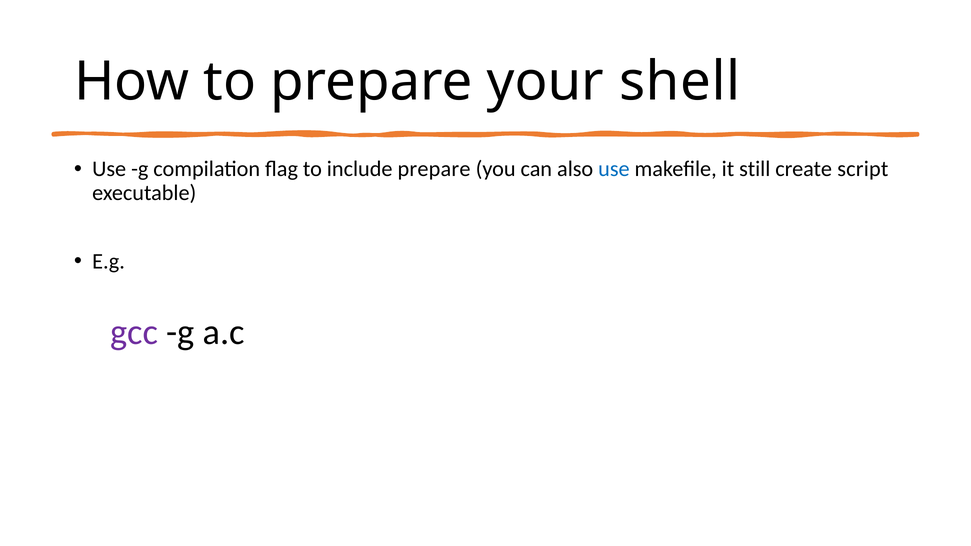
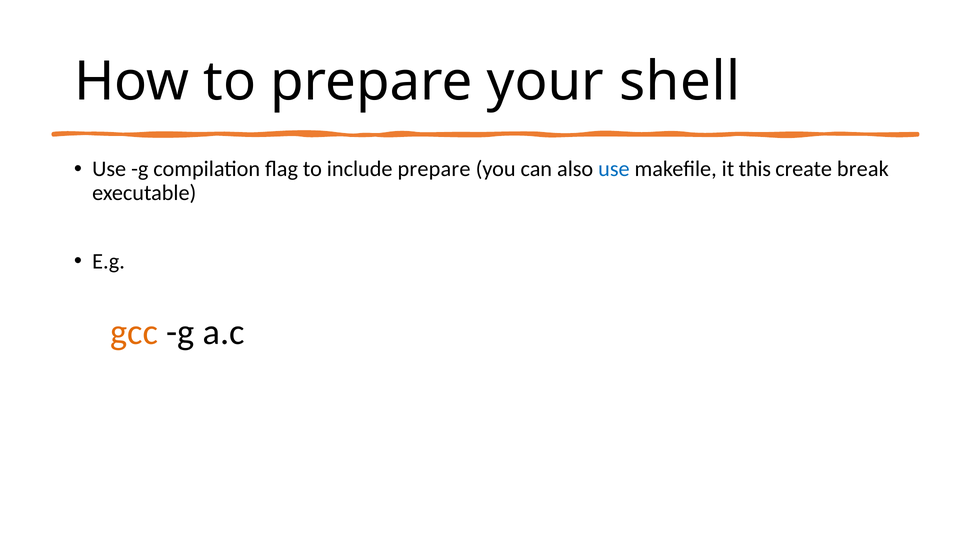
still: still -> this (755, 169)
script: script -> break (863, 169)
gcc colour: purple -> orange (134, 332)
